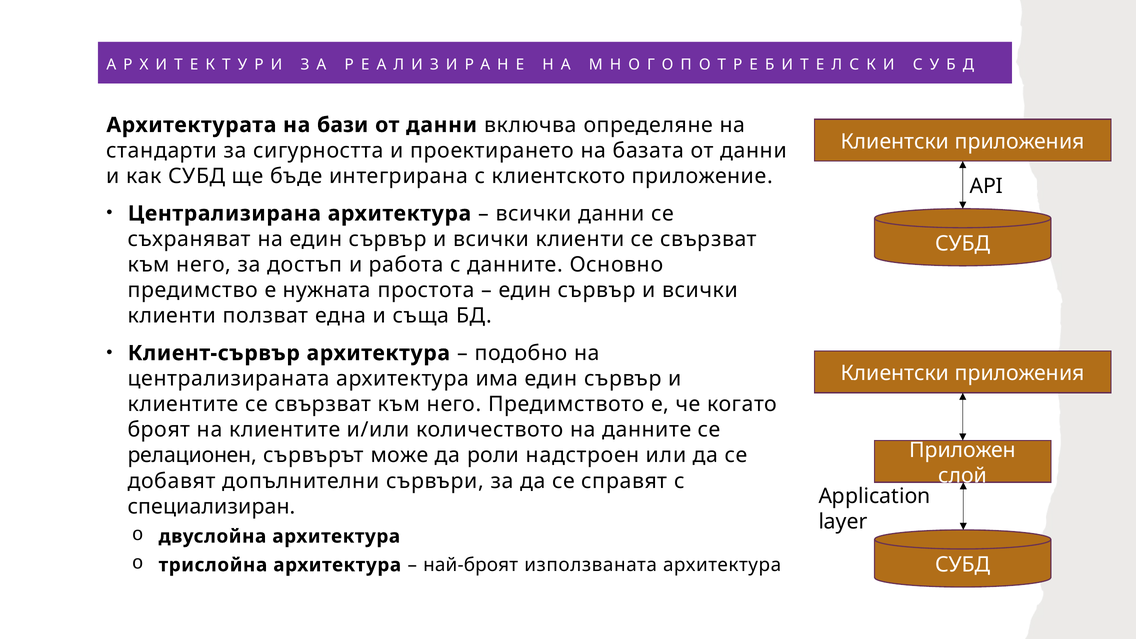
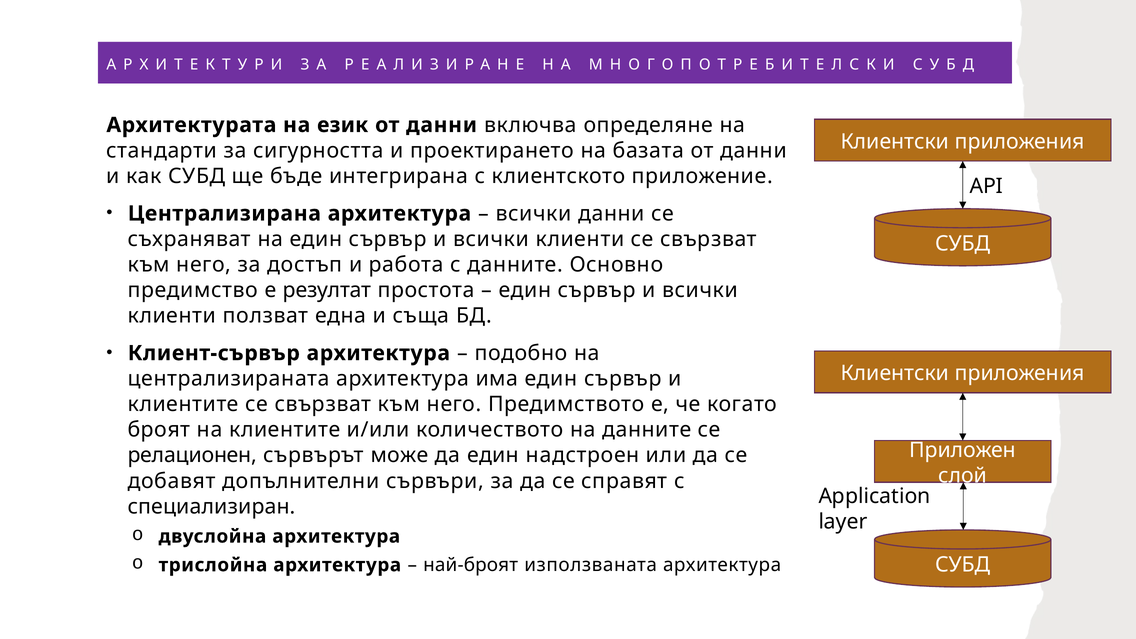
бази: бази -> език (343, 125)
нужната: нужната -> резултат (327, 290)
да роли: роли -> един (493, 455)
